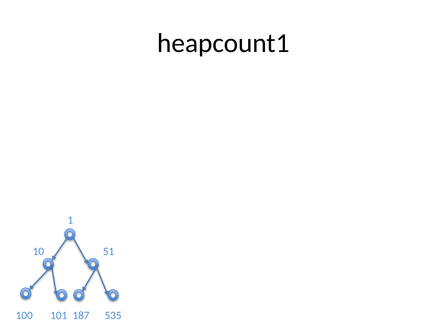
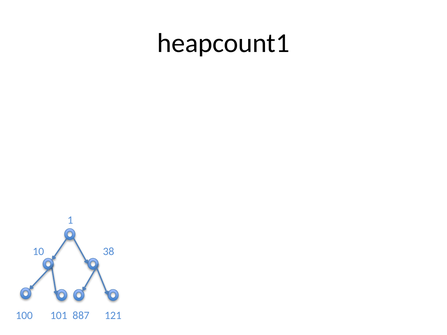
51: 51 -> 38 (109, 252)
187: 187 -> 887 (81, 316)
535: 535 -> 121 (113, 316)
